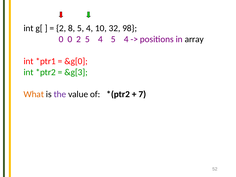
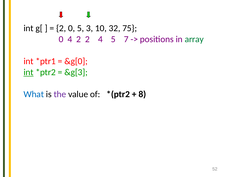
2 8: 8 -> 0 (72, 28)
4: 4 -> 3 (90, 28)
98: 98 -> 75 (130, 28)
0 0: 0 -> 4 (70, 39)
2 5: 5 -> 2 (87, 39)
4 5 4: 4 -> 7 (126, 39)
array colour: black -> green (194, 39)
int underline: none -> present (29, 72)
What colour: orange -> blue (34, 94)
7: 7 -> 8 (142, 94)
